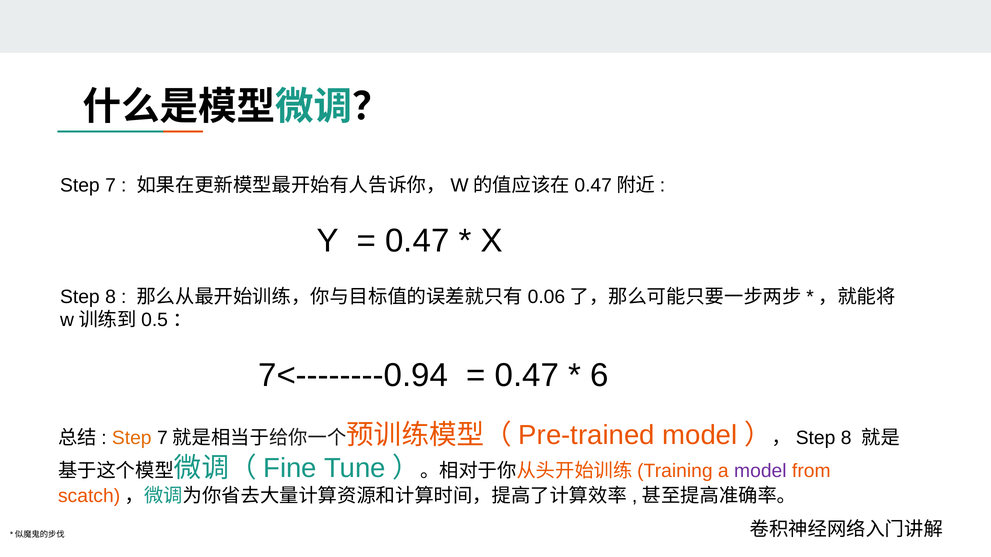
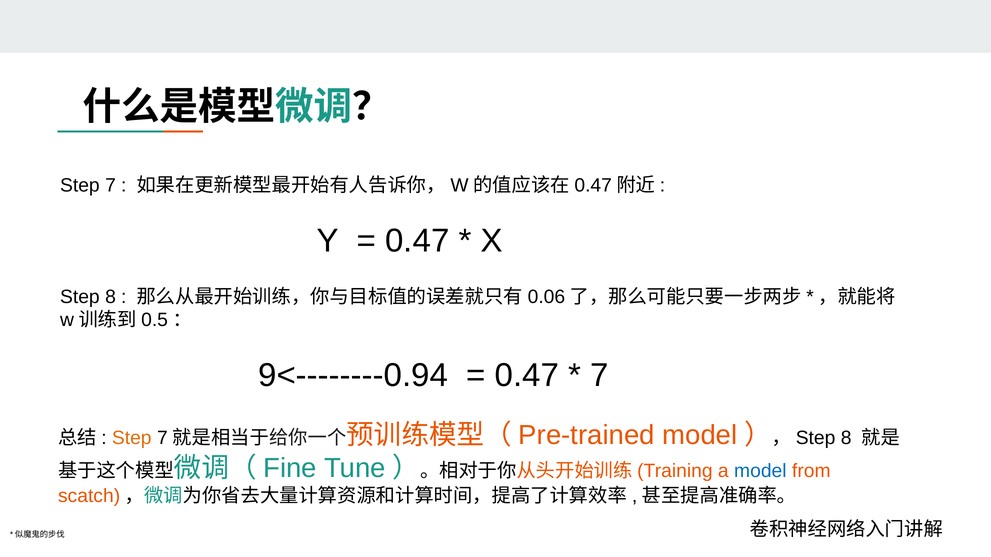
7<--------0.94: 7<--------0.94 -> 9<--------0.94 (353, 376)
6: 6 -> 7 (599, 376)
model colour: purple -> blue (760, 471)
